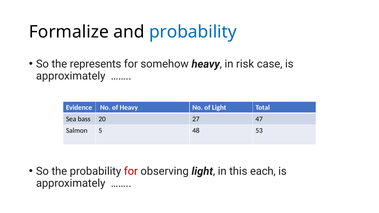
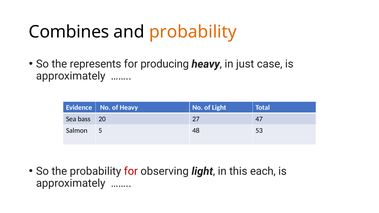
Formalize: Formalize -> Combines (69, 32)
probability colour: blue -> orange (193, 32)
somehow: somehow -> producing (165, 64)
risk: risk -> just (245, 64)
